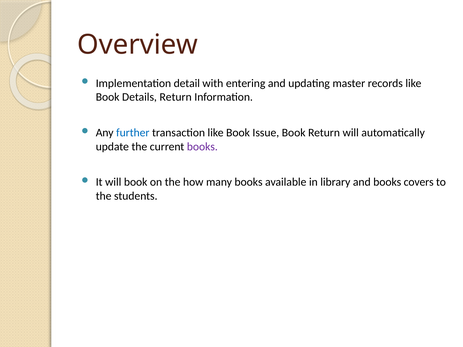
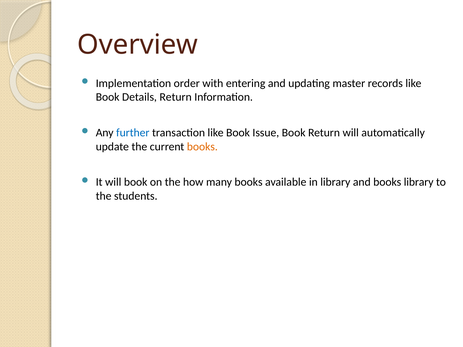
detail: detail -> order (187, 83)
books colour: purple -> orange (202, 147)
books covers: covers -> library (419, 182)
